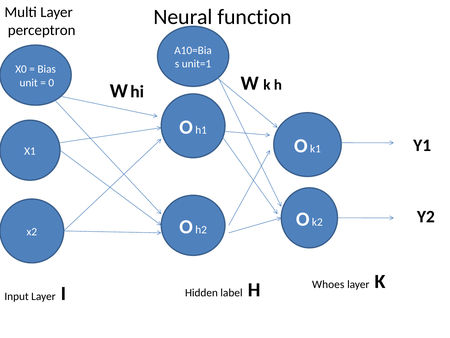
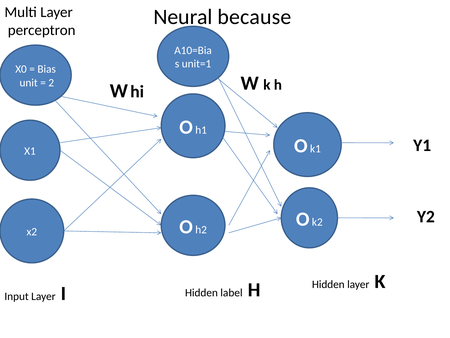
function: function -> because (254, 17)
0: 0 -> 2 (51, 83)
H Whoes: Whoes -> Hidden (328, 284)
